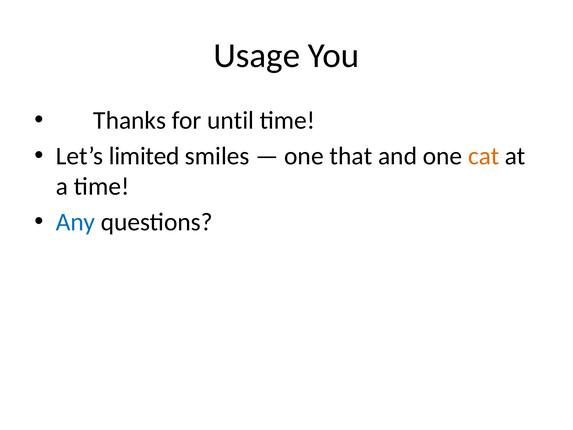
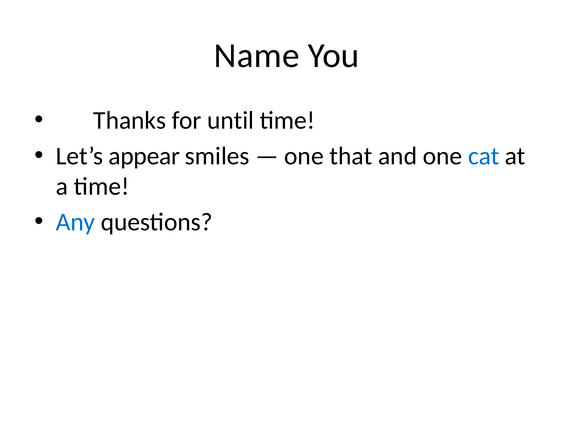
Usage: Usage -> Name (257, 55)
limited: limited -> appear (144, 156)
cat colour: orange -> blue (484, 156)
